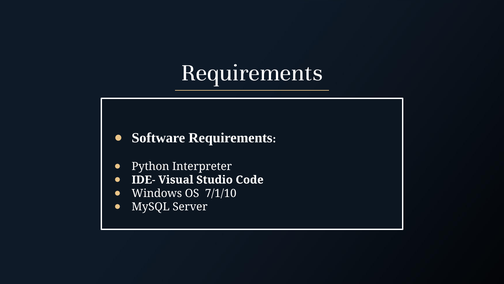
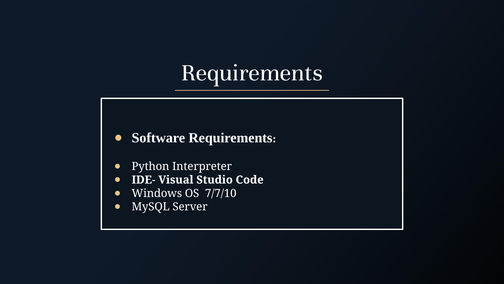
7/1/10: 7/1/10 -> 7/7/10 (221, 193)
